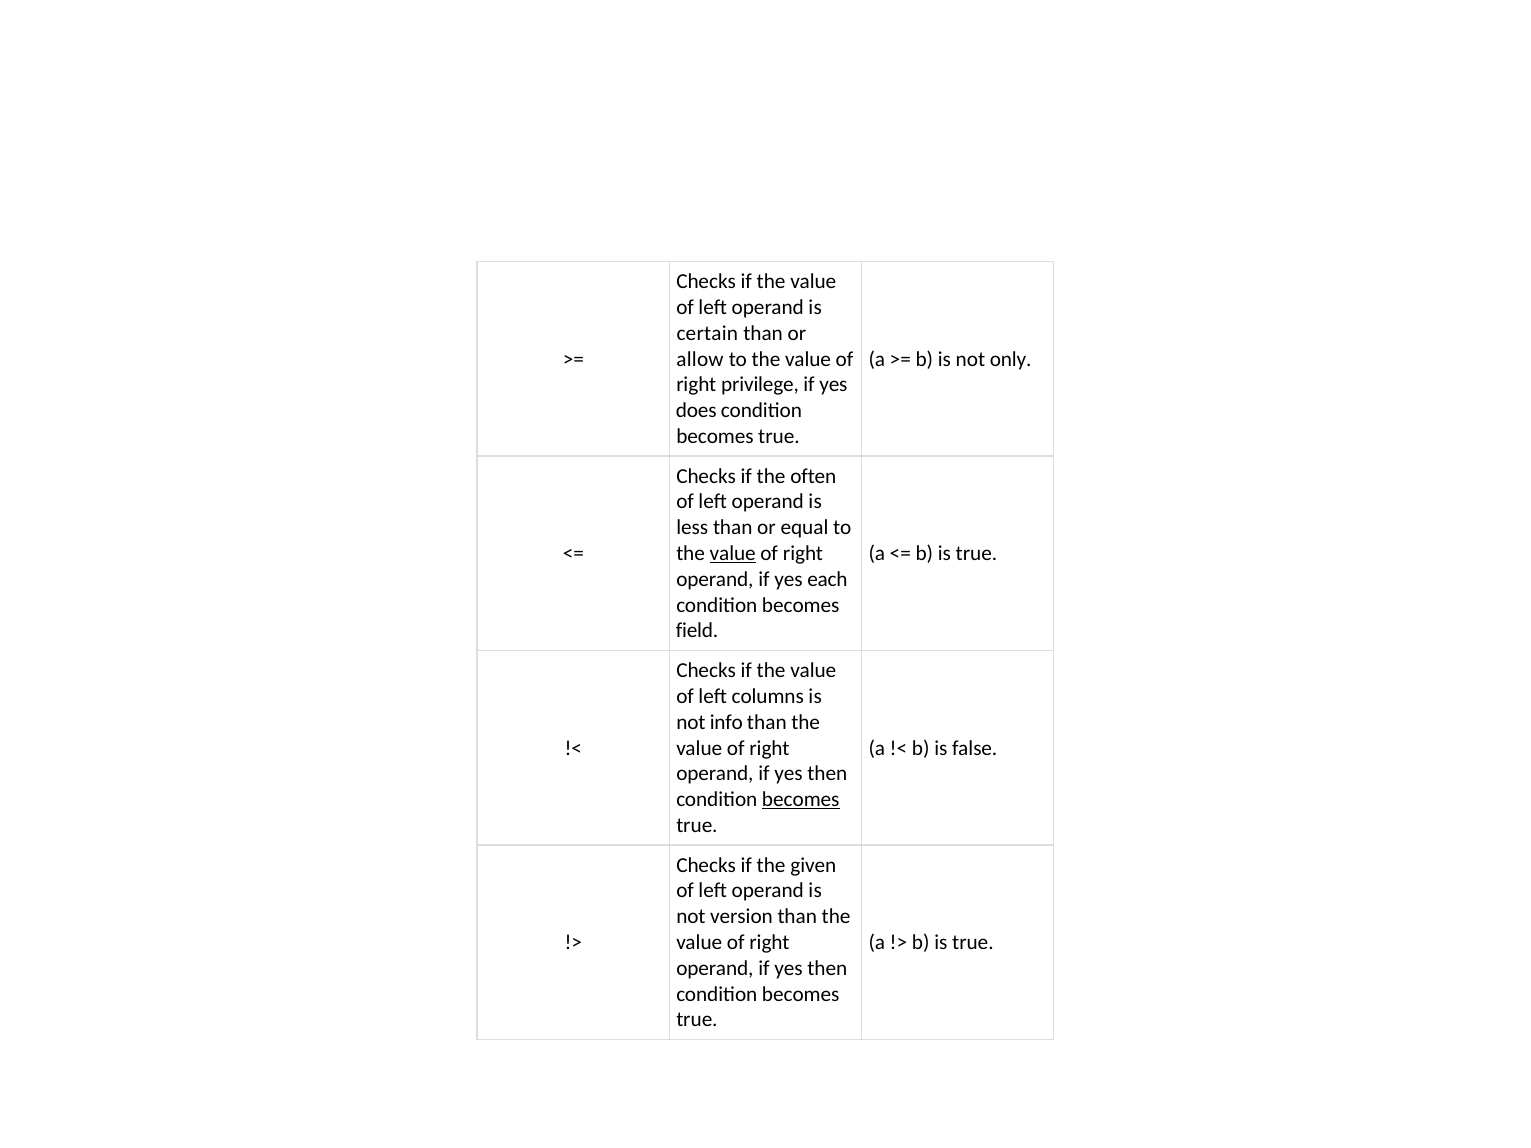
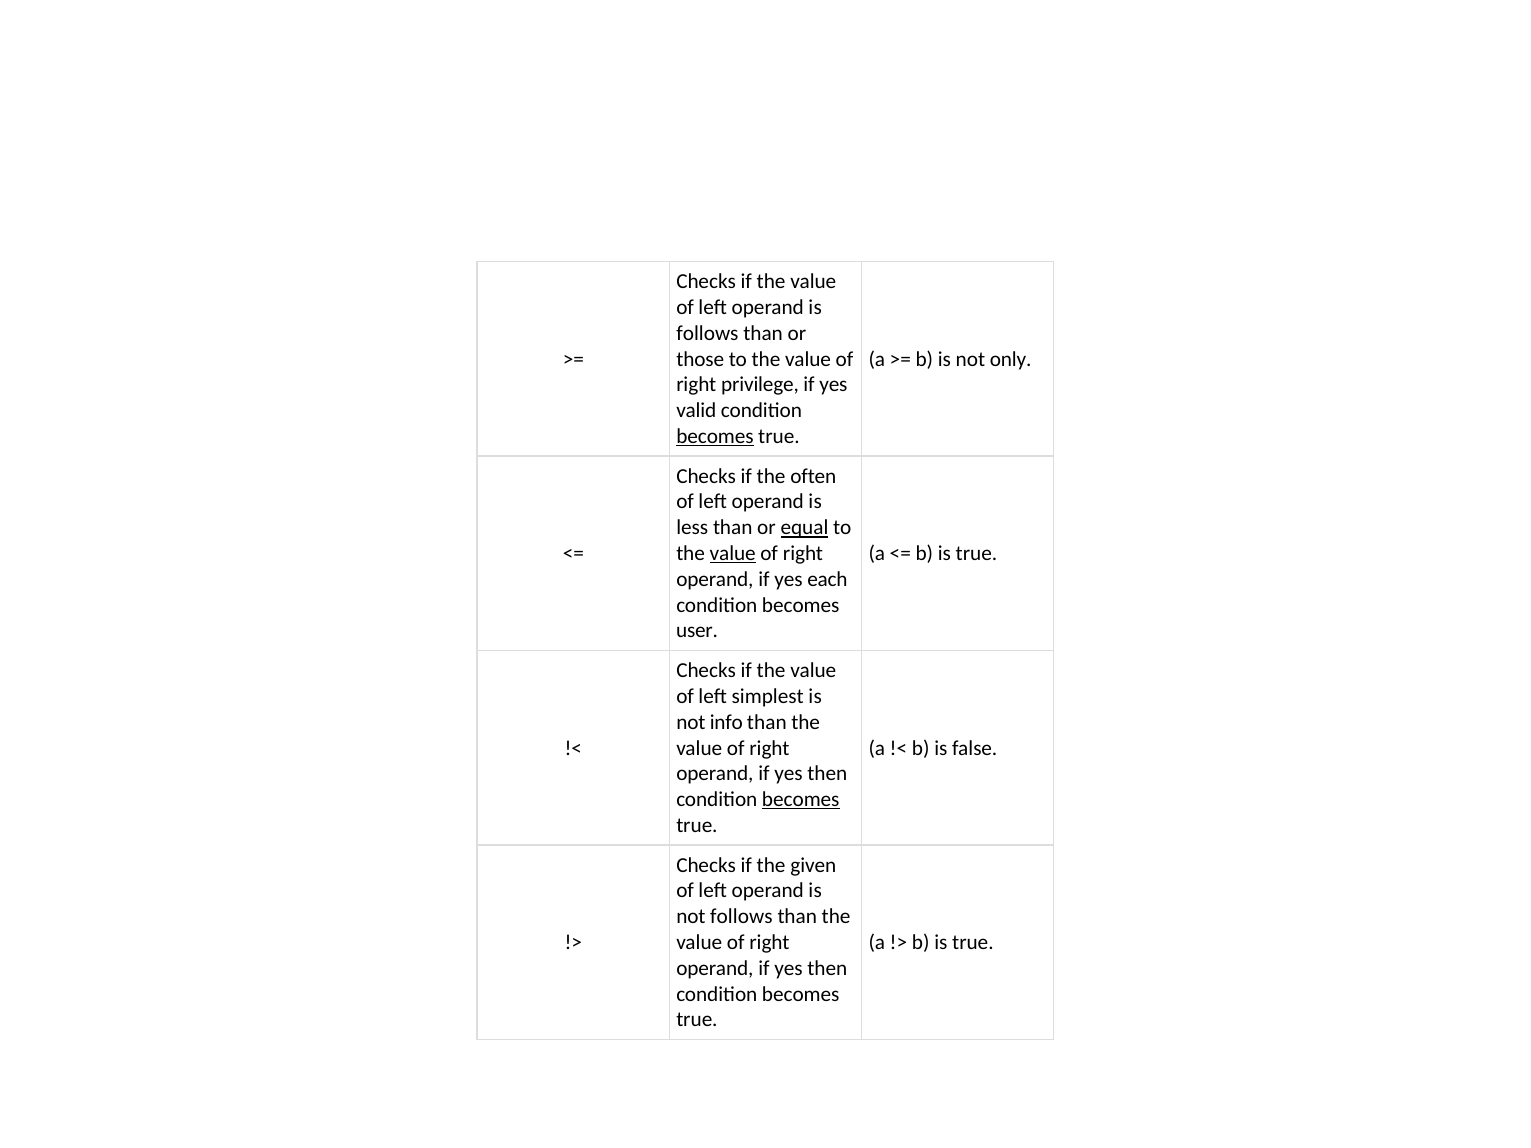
certain: certain -> follows (707, 333)
allow: allow -> those (700, 359)
does: does -> valid (696, 411)
becomes underline: none -> present (715, 437)
equal underline: none -> present (804, 528)
field: field -> user (697, 631)
columns: columns -> simplest (768, 697)
not version: version -> follows (741, 917)
